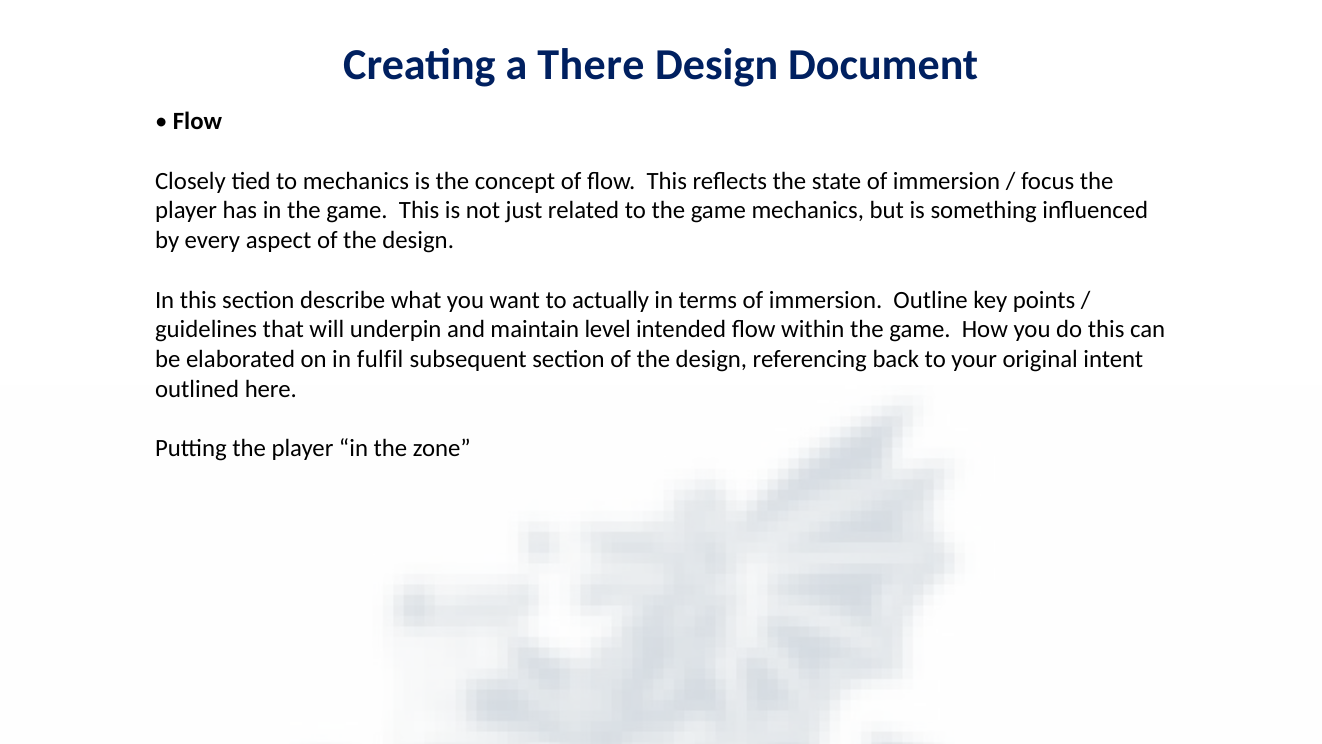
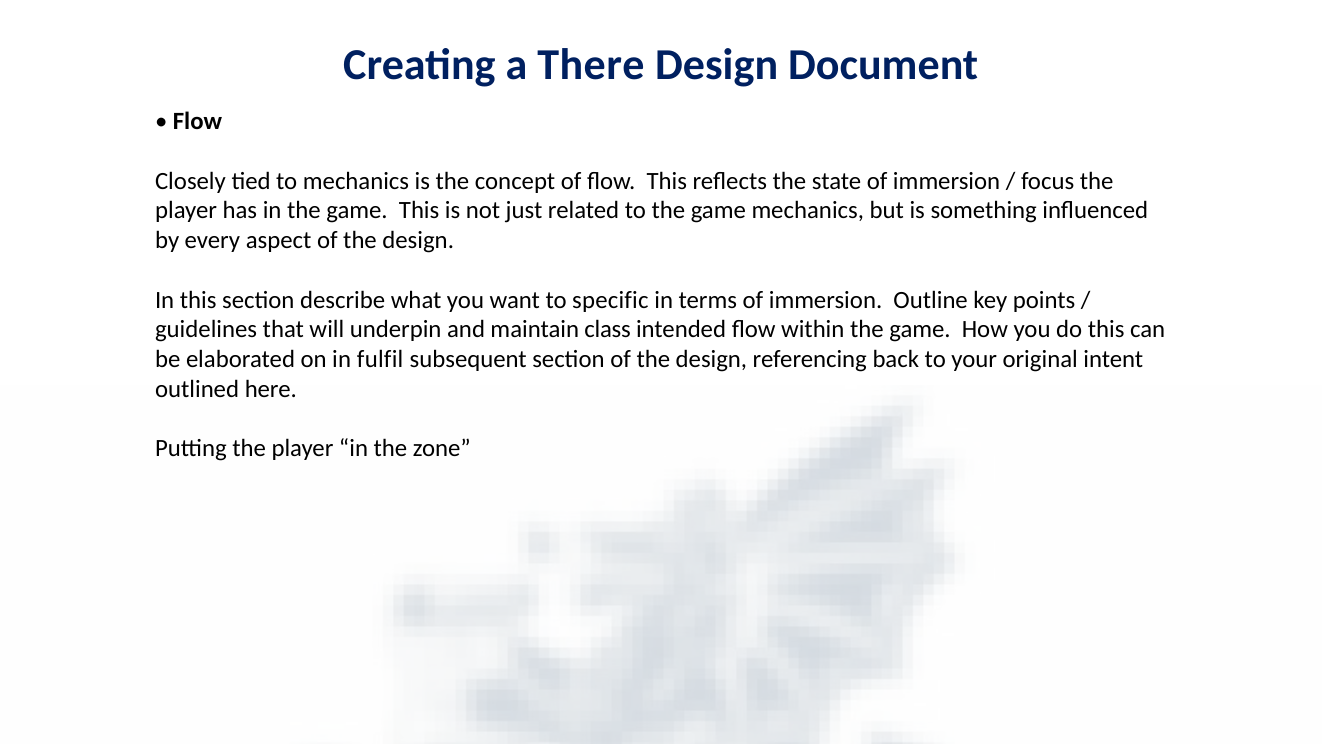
actually: actually -> specific (610, 300)
level: level -> class (608, 330)
